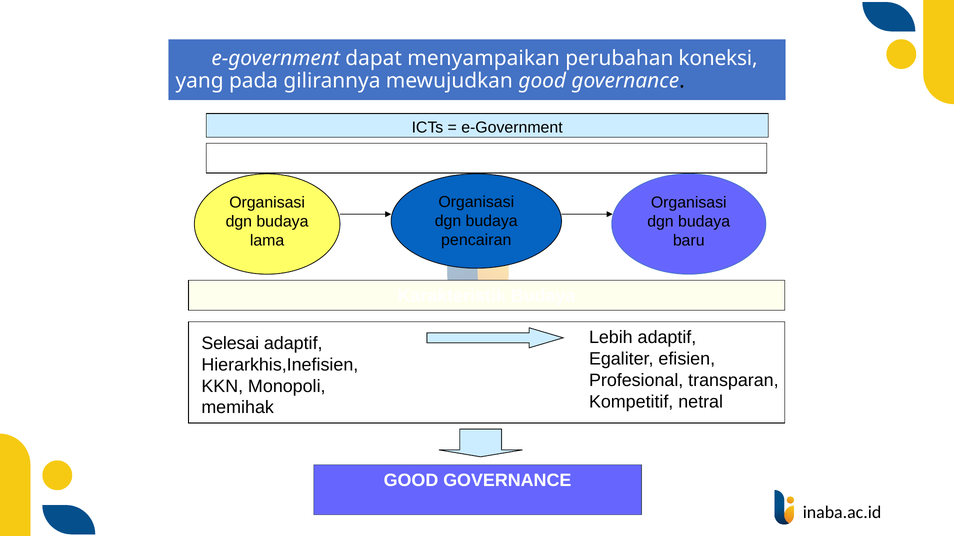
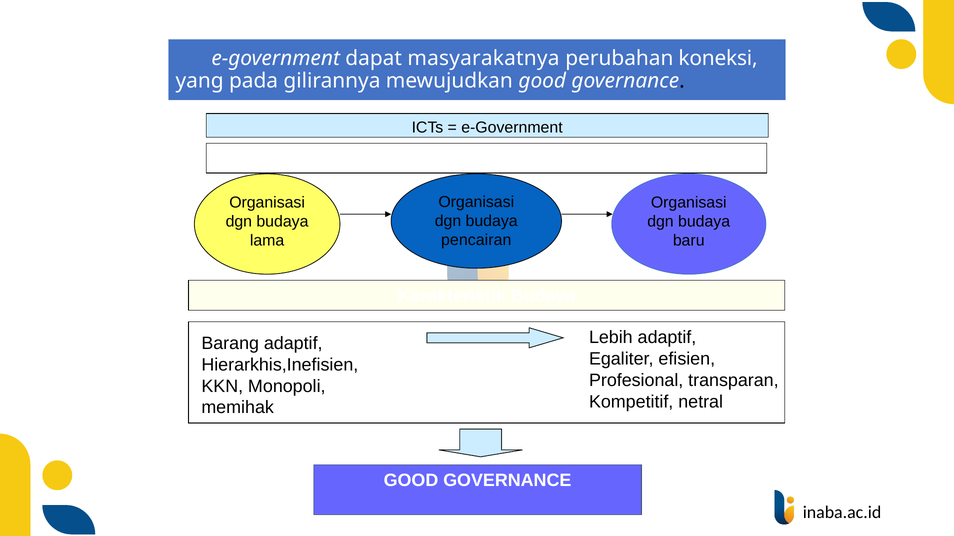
menyampaikan: menyampaikan -> masyarakatnya (484, 58)
Selesai: Selesai -> Barang (230, 344)
